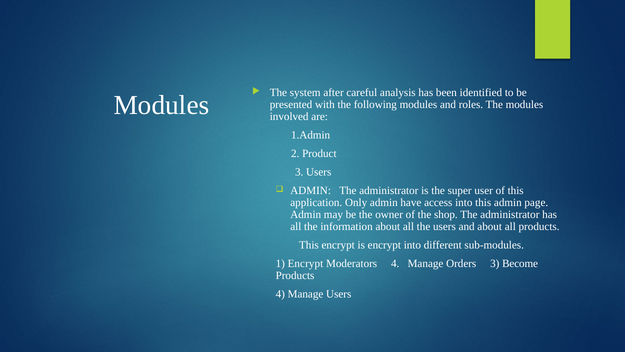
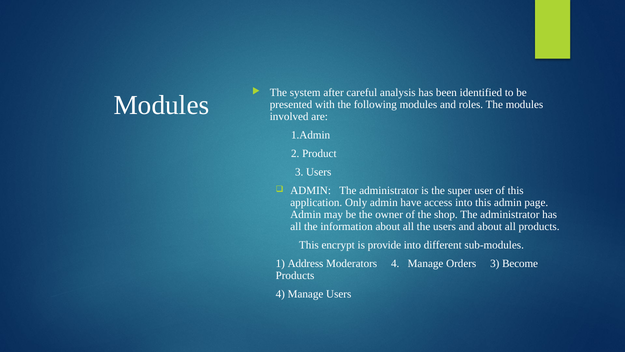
is encrypt: encrypt -> provide (384, 245)
1 Encrypt: Encrypt -> Address (306, 263)
